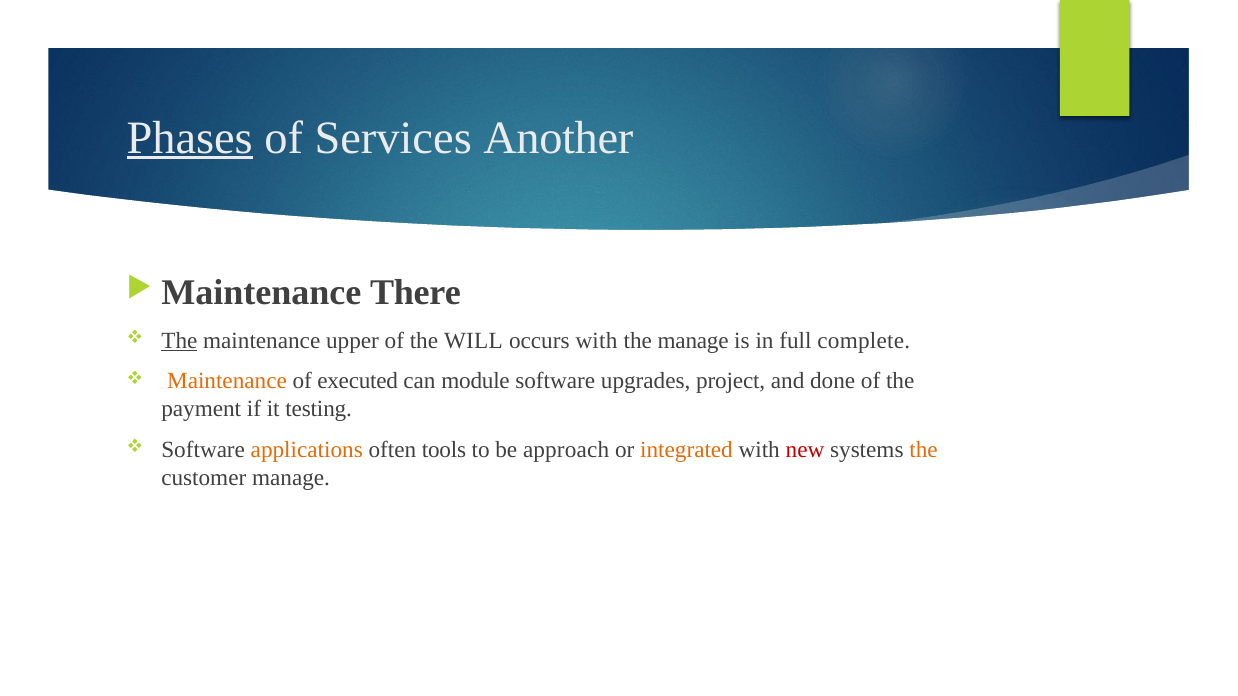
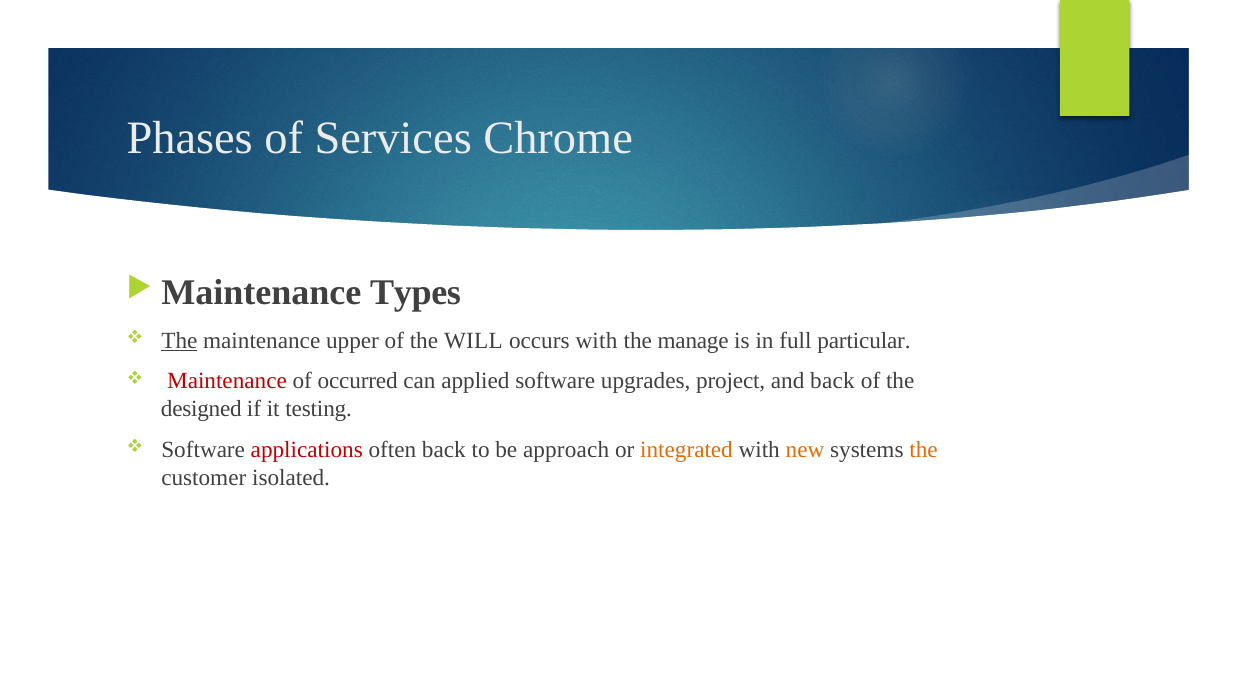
Phases underline: present -> none (190, 138)
Another: Another -> Chrome (558, 138)
There: There -> Types (416, 293)
complete: complete -> particular (864, 341)
Maintenance colour: orange -> red (227, 381)
executed: executed -> occurred (358, 381)
module: module -> applied (475, 381)
and done: done -> back (832, 381)
payment: payment -> designed (201, 409)
applications colour: orange -> red (307, 450)
often tools: tools -> back (444, 450)
new colour: red -> orange (805, 450)
customer manage: manage -> isolated (291, 478)
